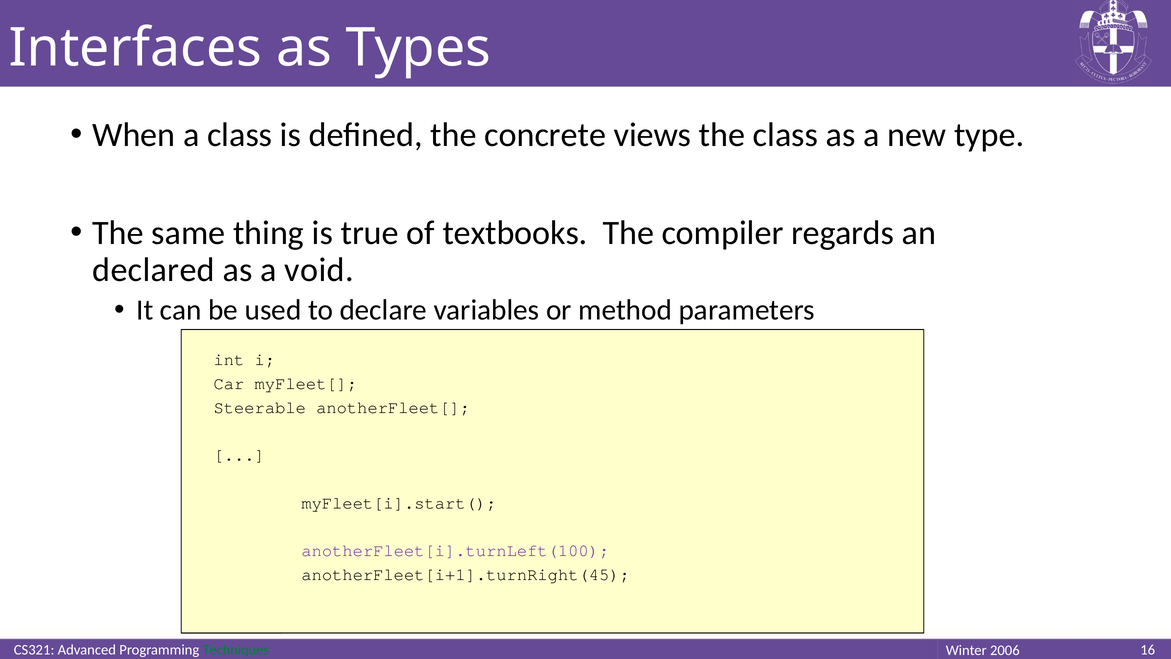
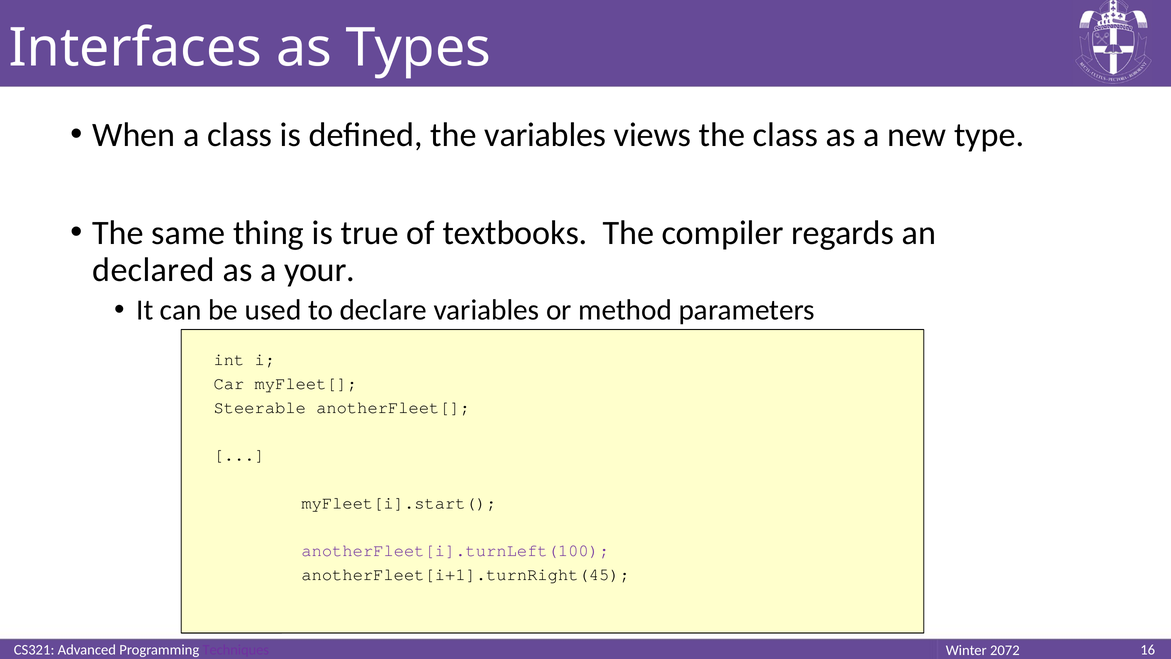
the concrete: concrete -> variables (545, 135)
void: void -> your (319, 270)
Techniques colour: green -> purple (236, 650)
2006: 2006 -> 2072 (1005, 650)
